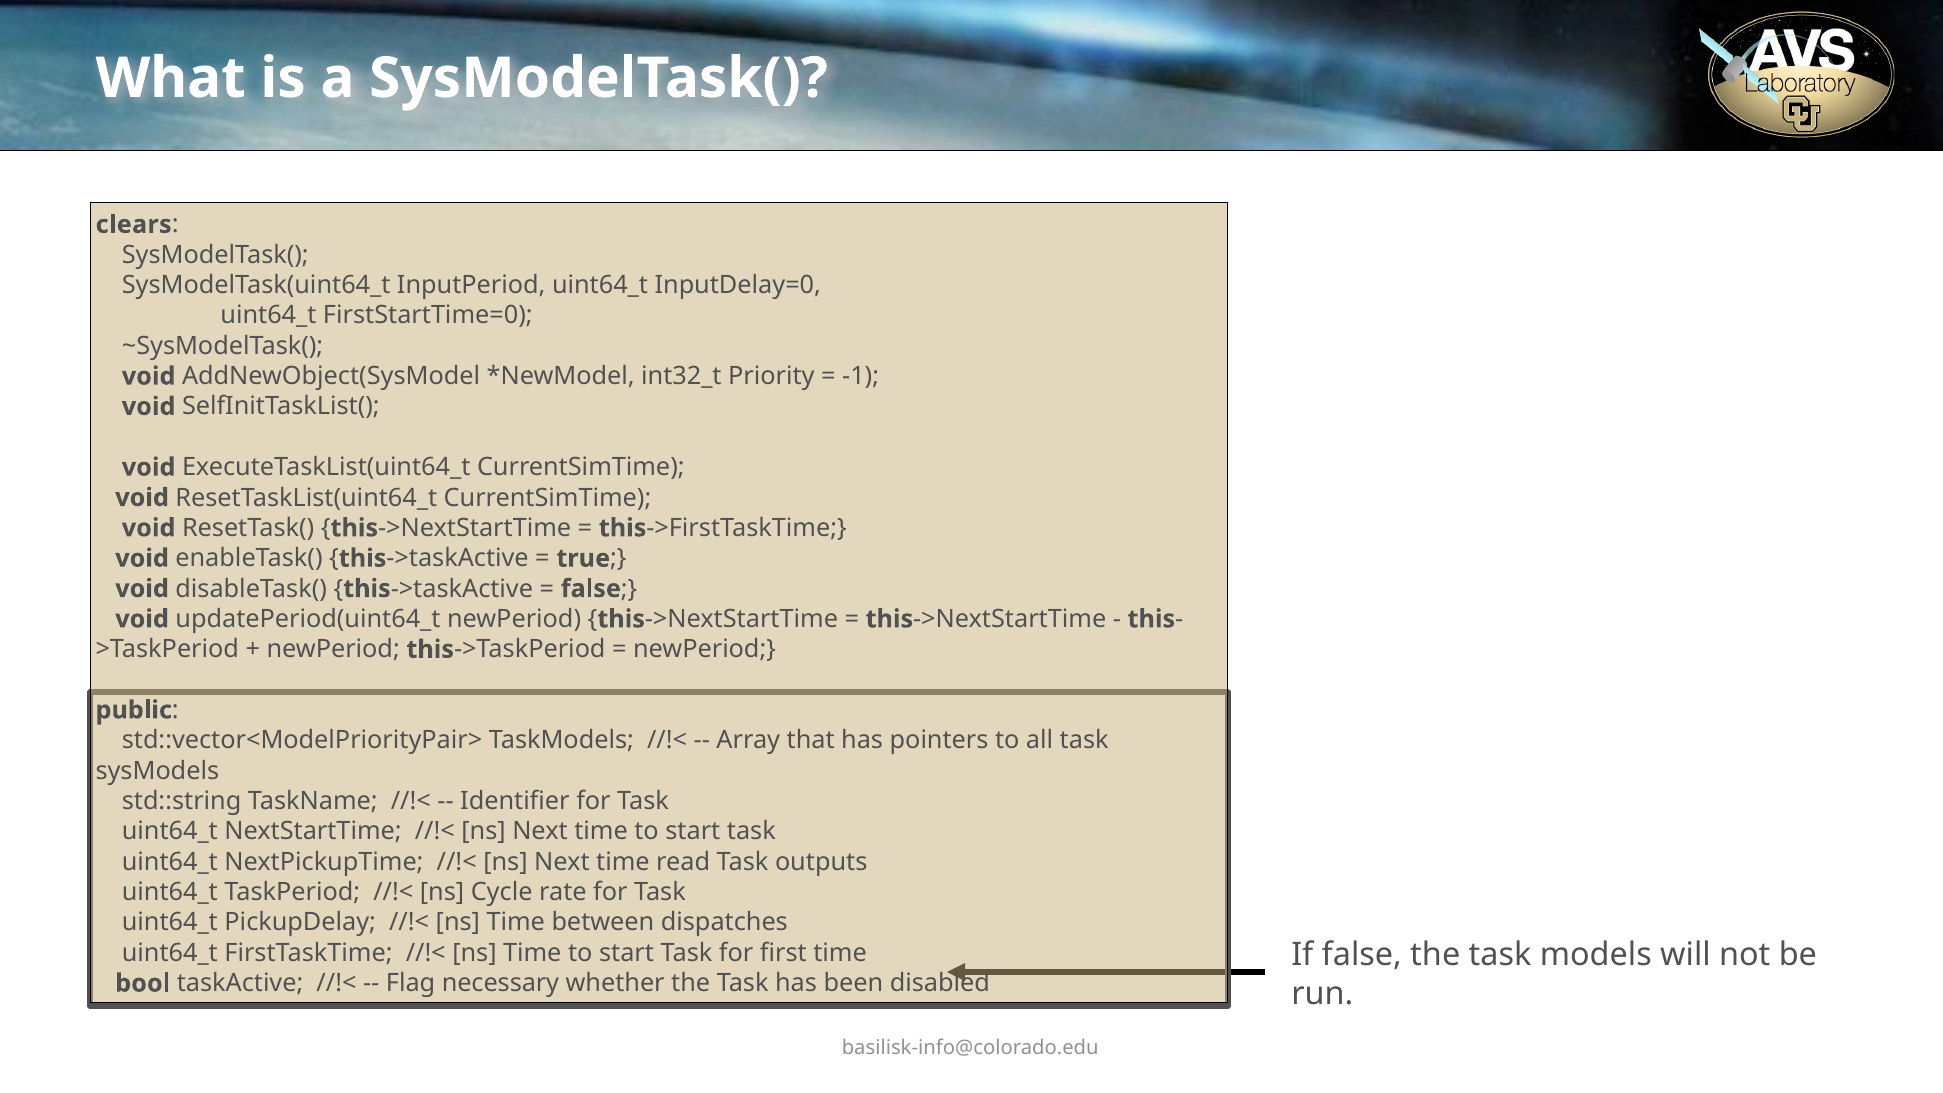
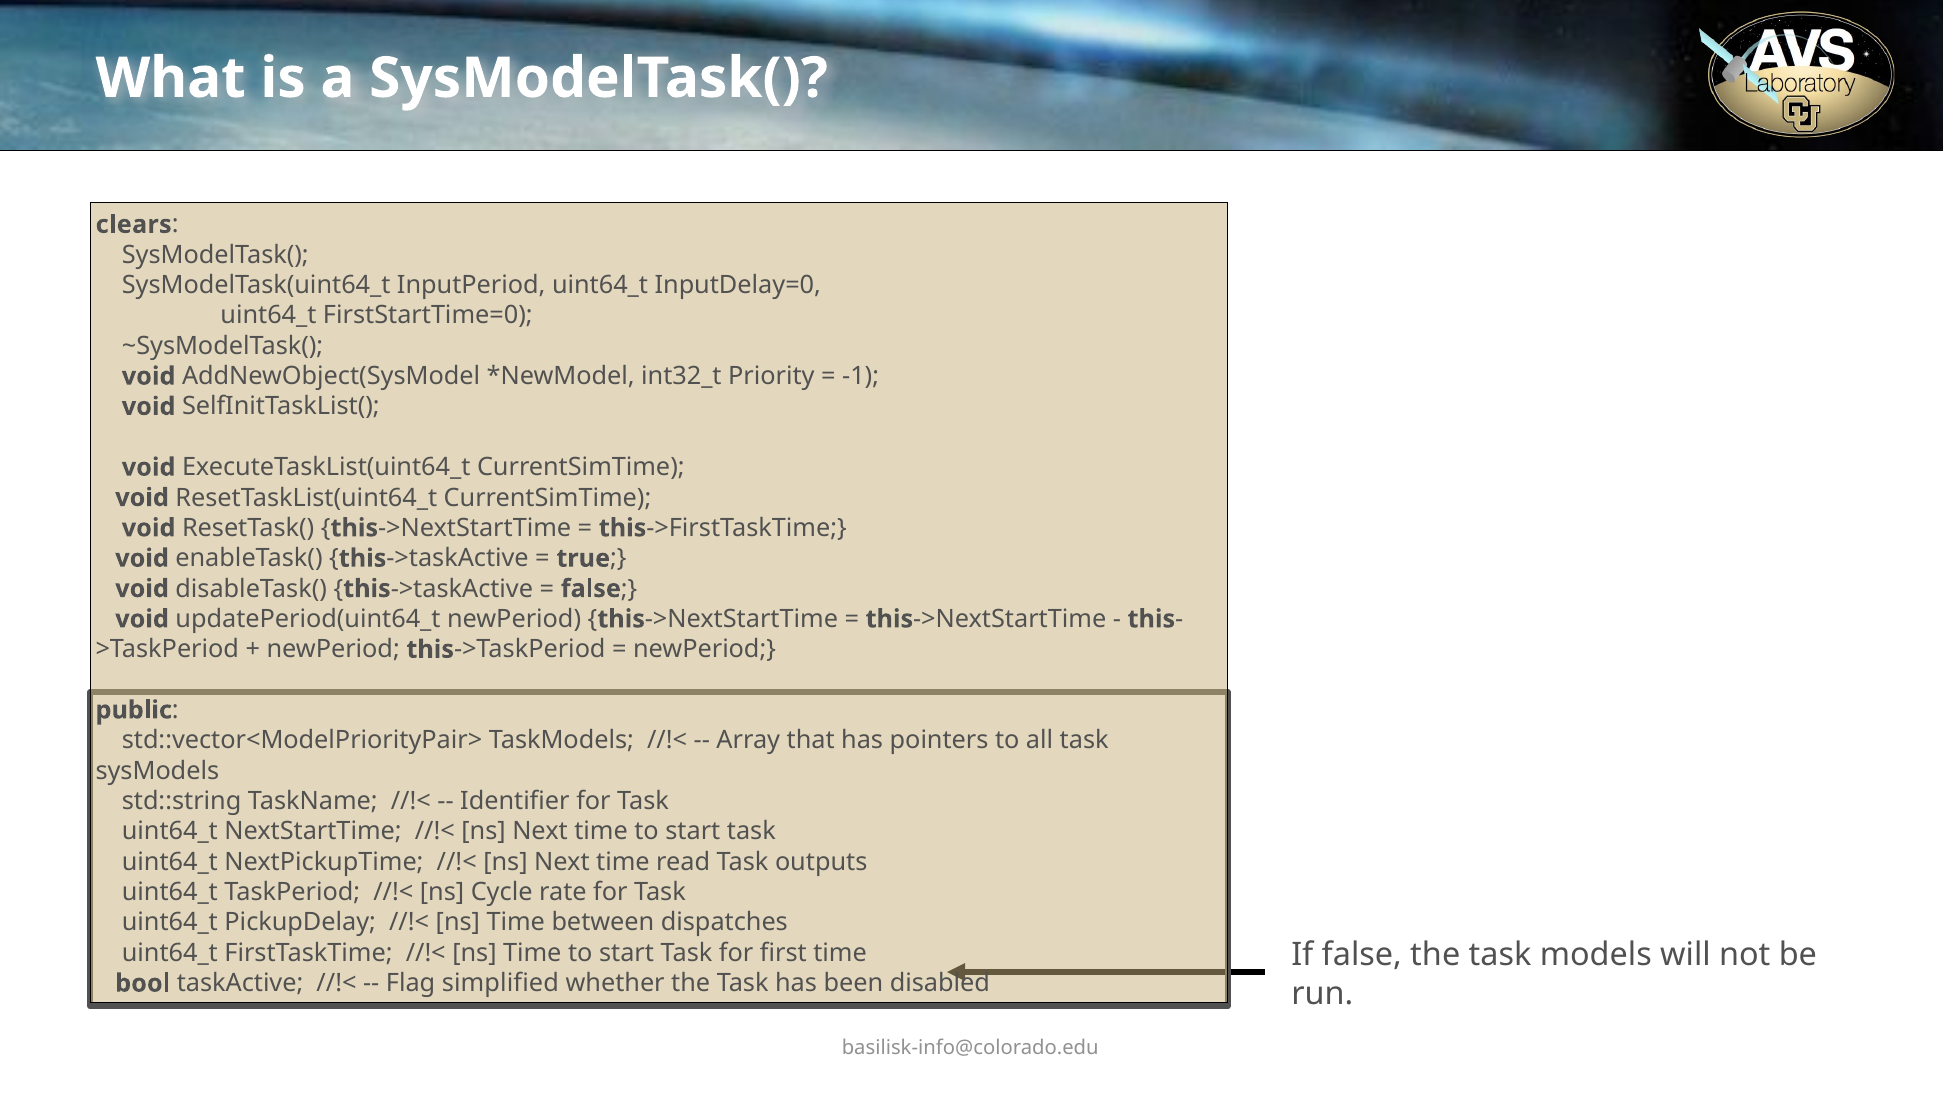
necessary: necessary -> simplified (500, 983)
